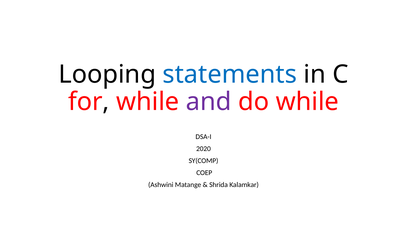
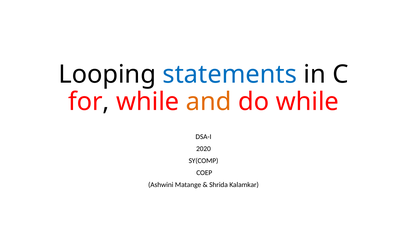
and colour: purple -> orange (209, 102)
